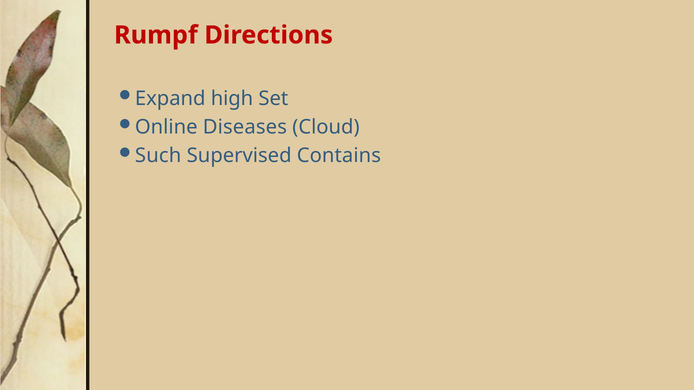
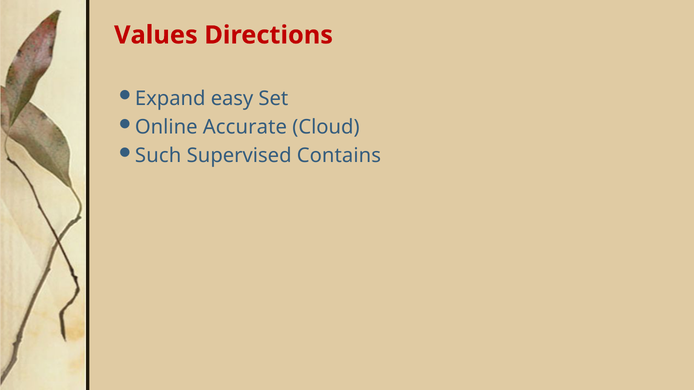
Rumpf: Rumpf -> Values (156, 35)
high: high -> easy (232, 99)
Diseases: Diseases -> Accurate (245, 127)
